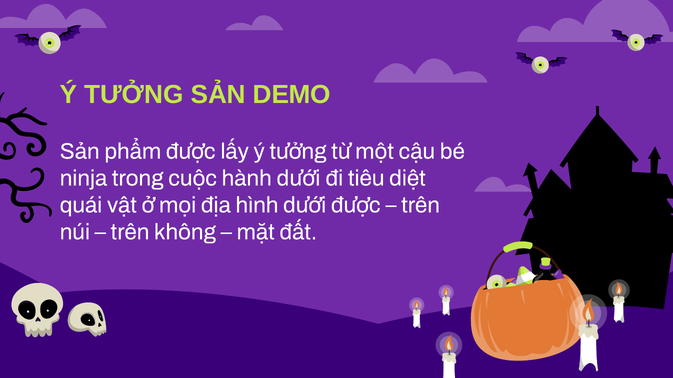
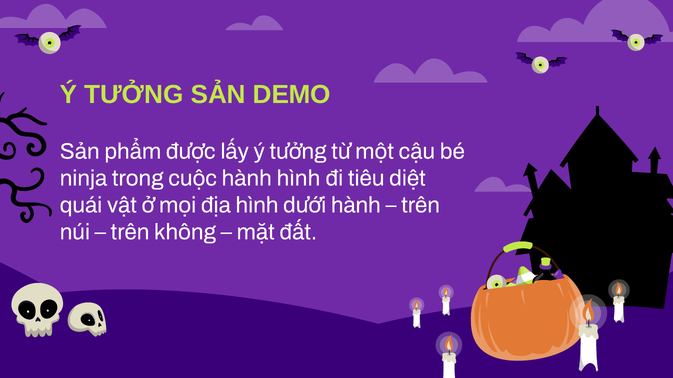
hành dưới: dưới -> hình (298, 178)
dưới được: được -> hành (356, 205)
